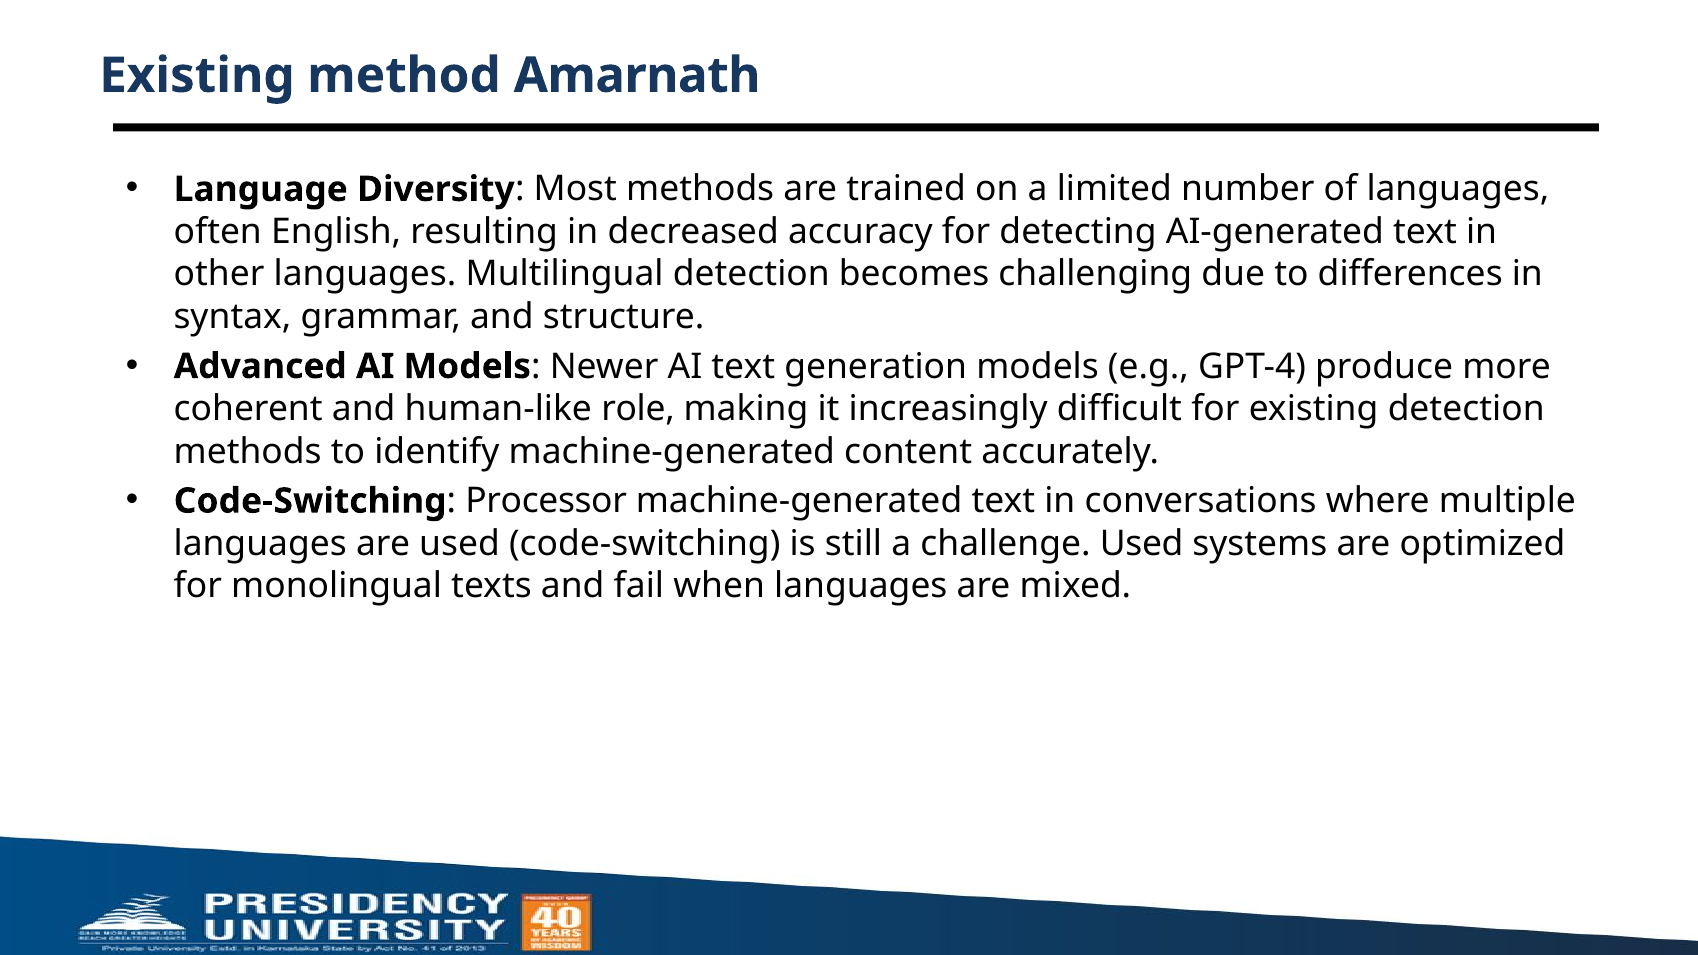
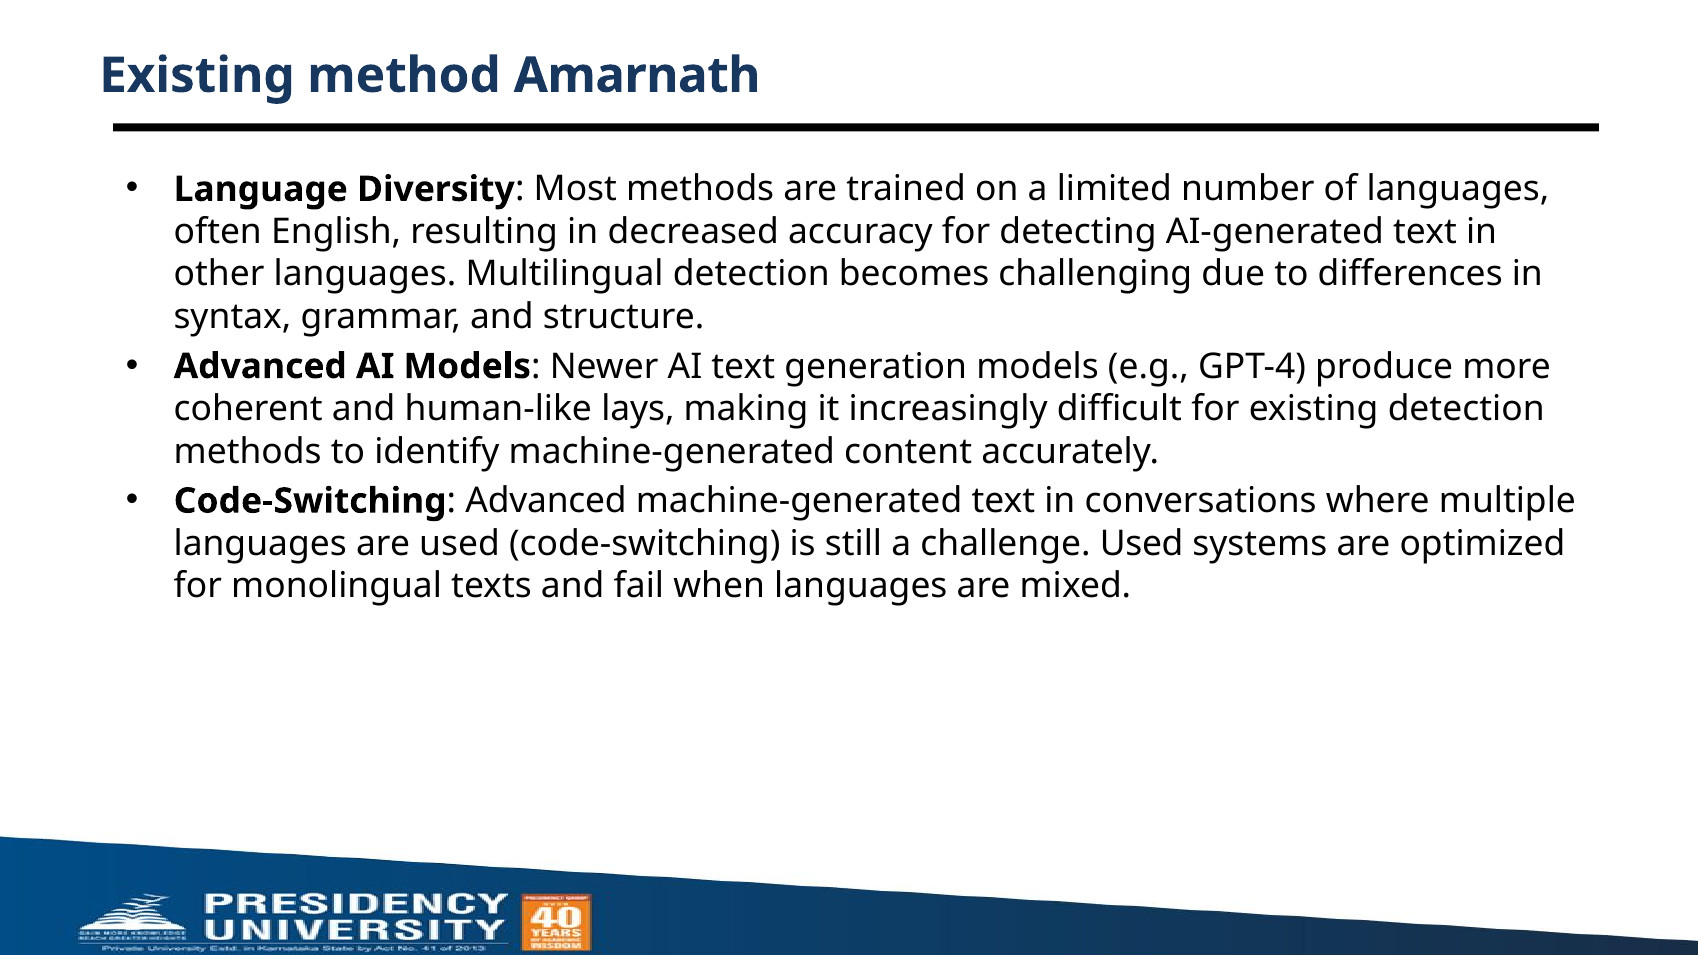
role: role -> lays (638, 409)
Processor: Processor -> Advanced (546, 501)
